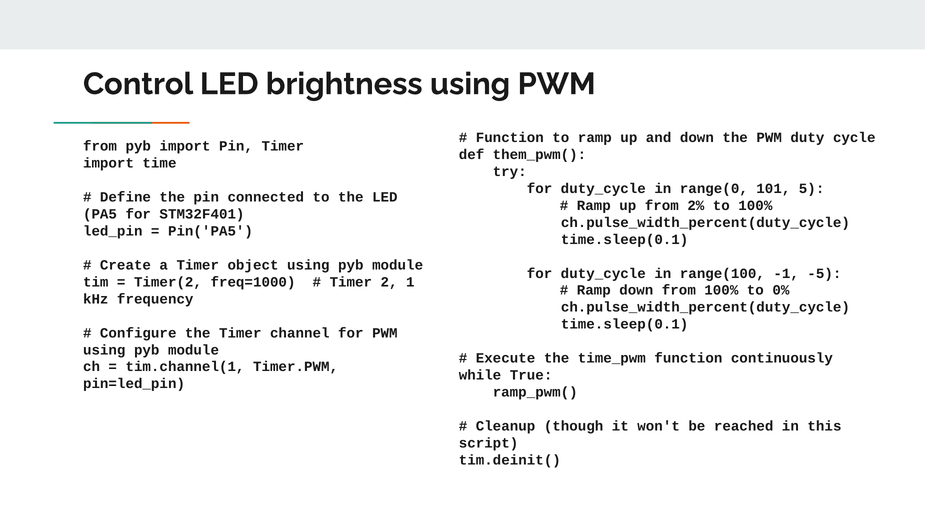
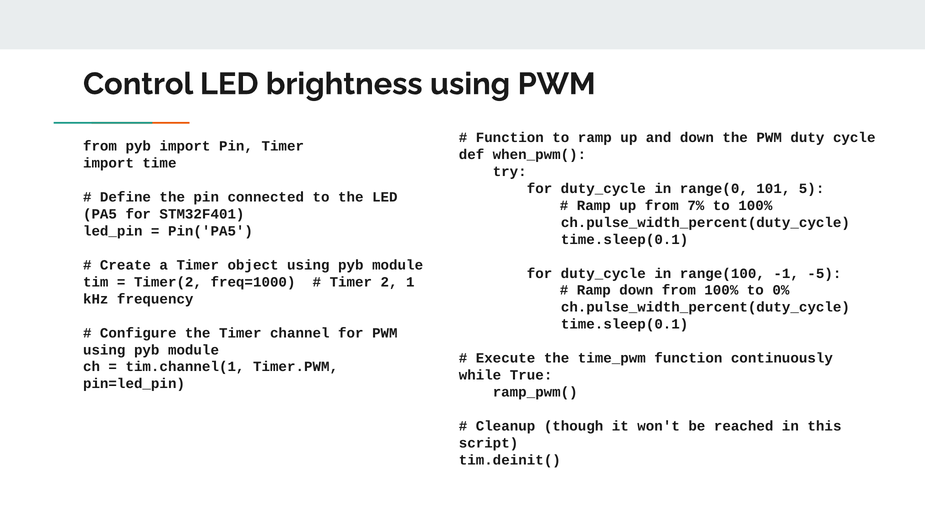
them_pwm(: them_pwm( -> when_pwm( (539, 155)
2%: 2% -> 7% (696, 206)
